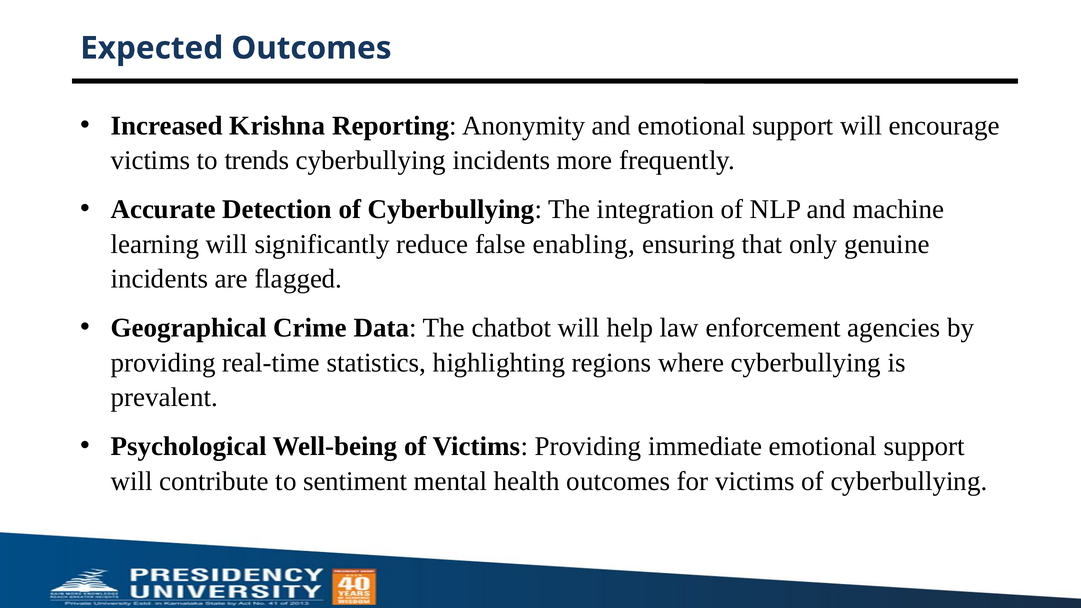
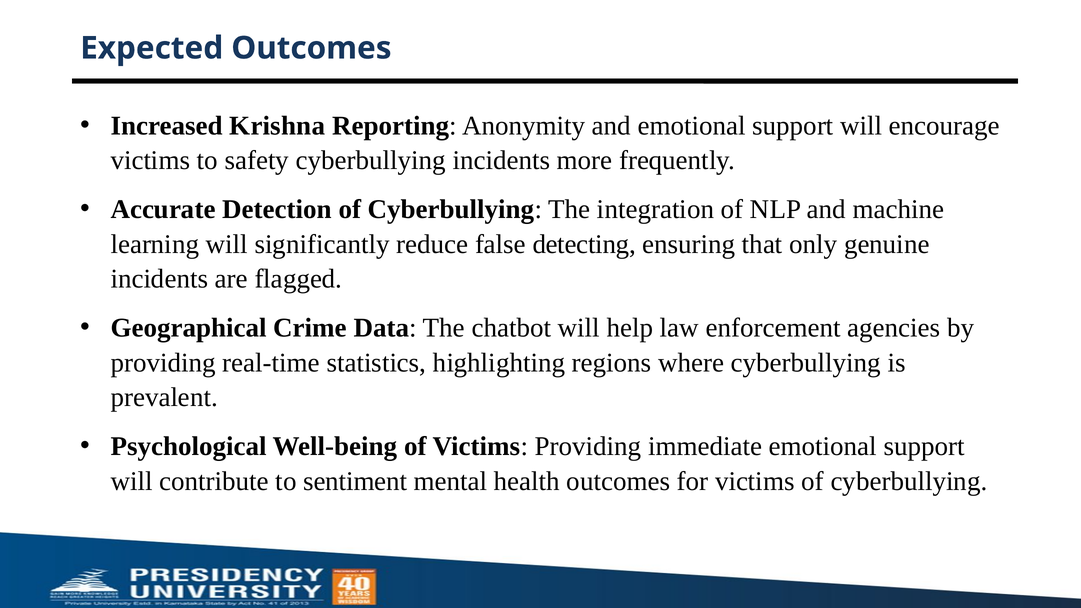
trends: trends -> safety (257, 160)
enabling: enabling -> detecting (584, 244)
